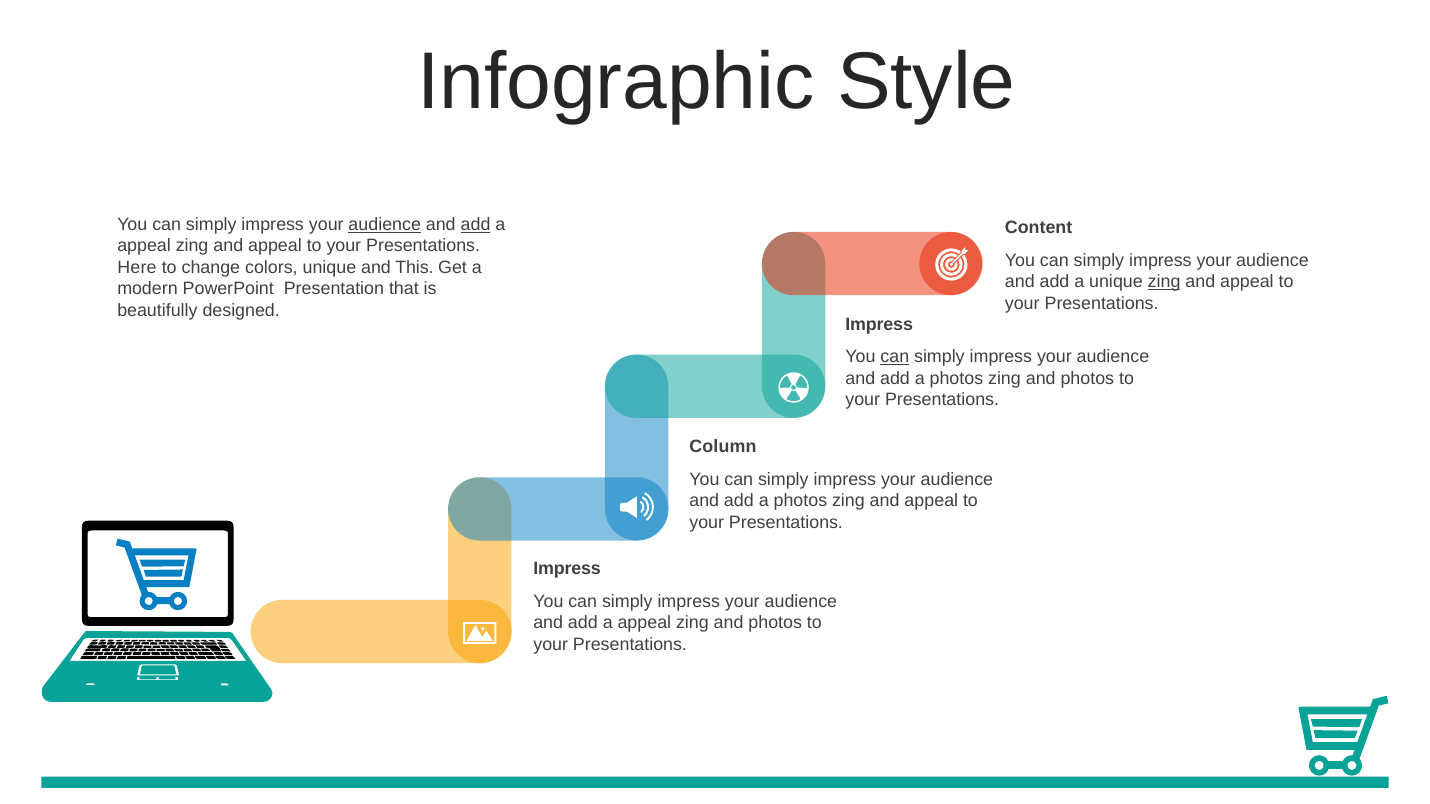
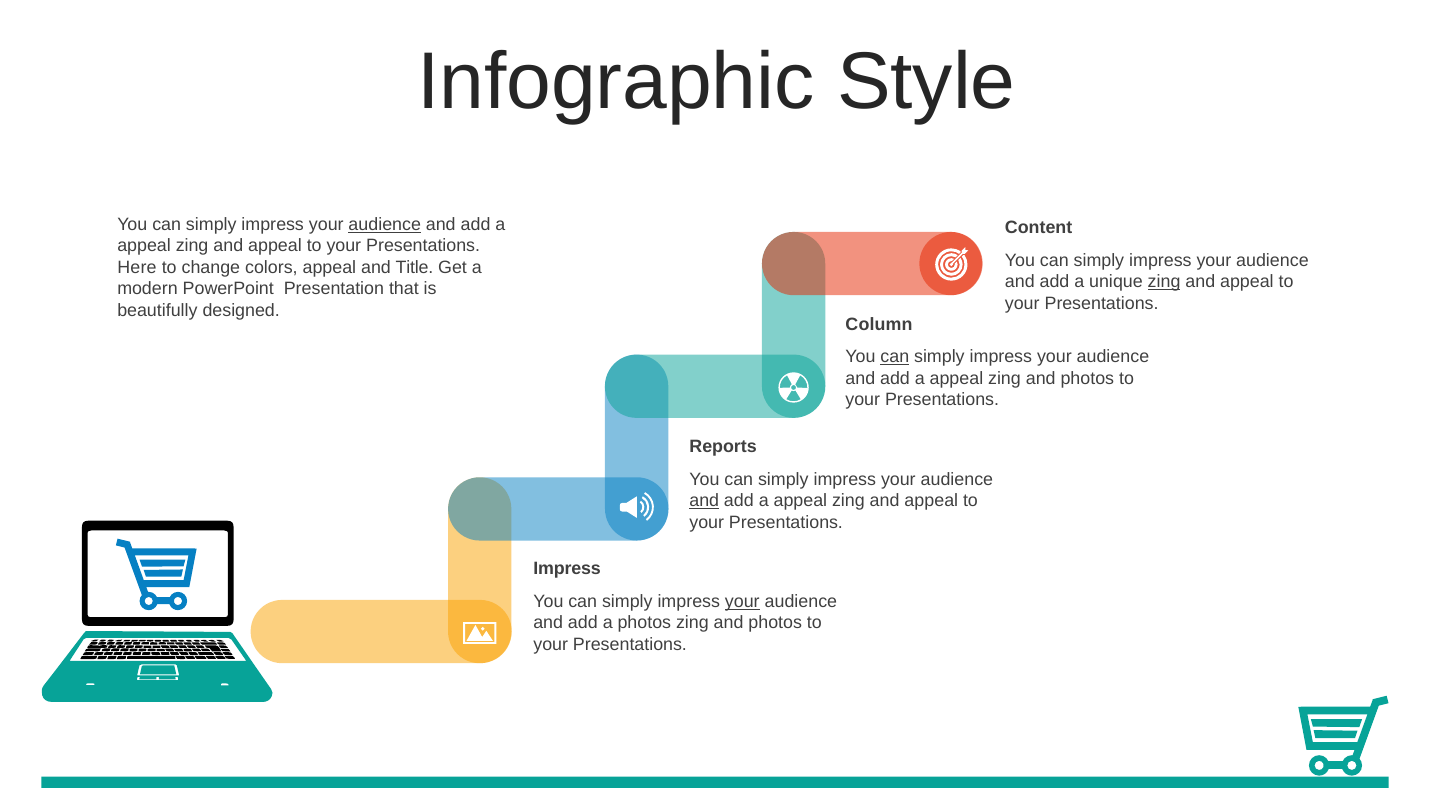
add underline: present -> none (476, 225)
colors unique: unique -> appeal (329, 268)
This: This -> Title (414, 268)
Impress: Impress -> Column (879, 324)
photos: photos -> appeal (956, 379)
Column: Column -> Reports (723, 447)
and underline: none -> present (704, 501)
photos: photos -> appeal (800, 501)
your underline: none -> present (742, 602)
appeal: appeal -> photos (644, 623)
